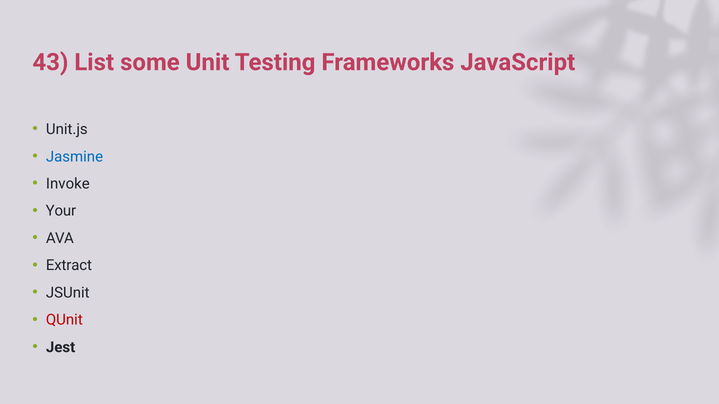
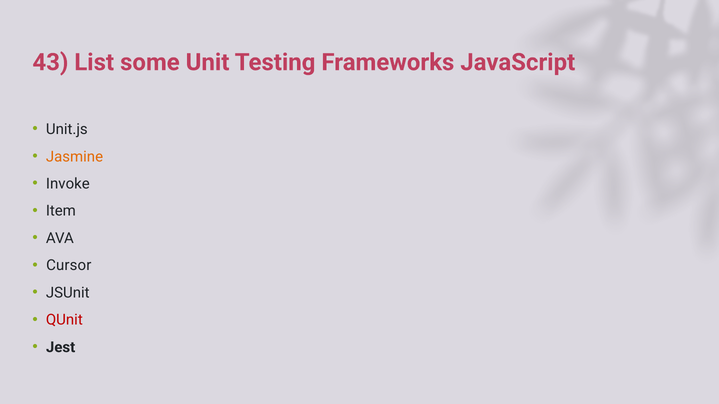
Jasmine colour: blue -> orange (75, 157)
Your: Your -> Item (61, 211)
Extract: Extract -> Cursor (69, 266)
